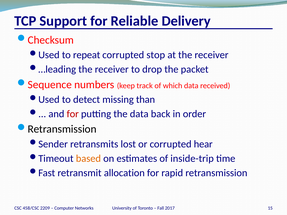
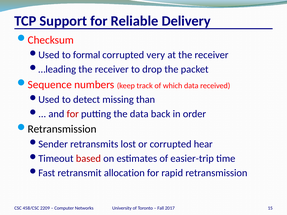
repeat: repeat -> formal (87, 55)
stop: stop -> very (156, 55)
based colour: orange -> red (88, 159)
inside-trip: inside-trip -> easier-trip (192, 159)
